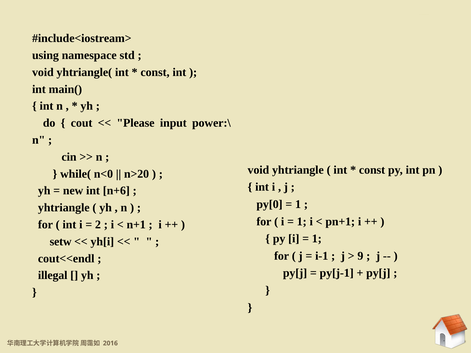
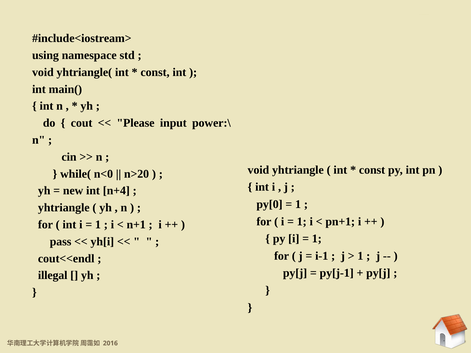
n+6: n+6 -> n+4 (116, 191)
2: 2 -> 1 (98, 225)
setw: setw -> pass (61, 242)
9: 9 -> 1 (360, 256)
